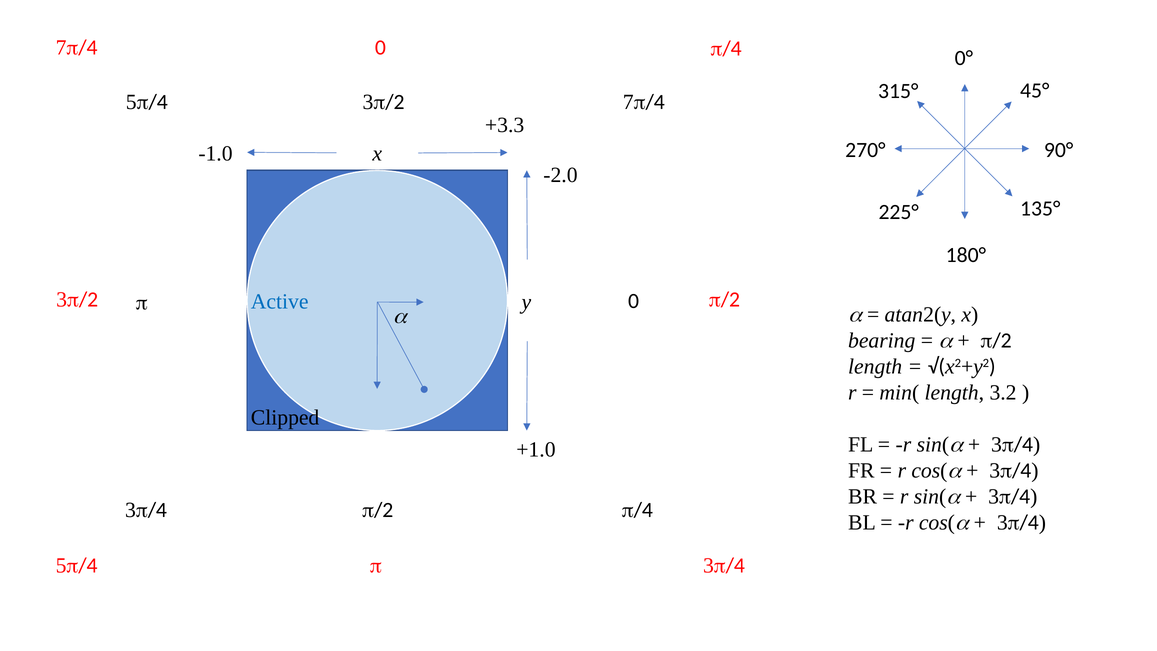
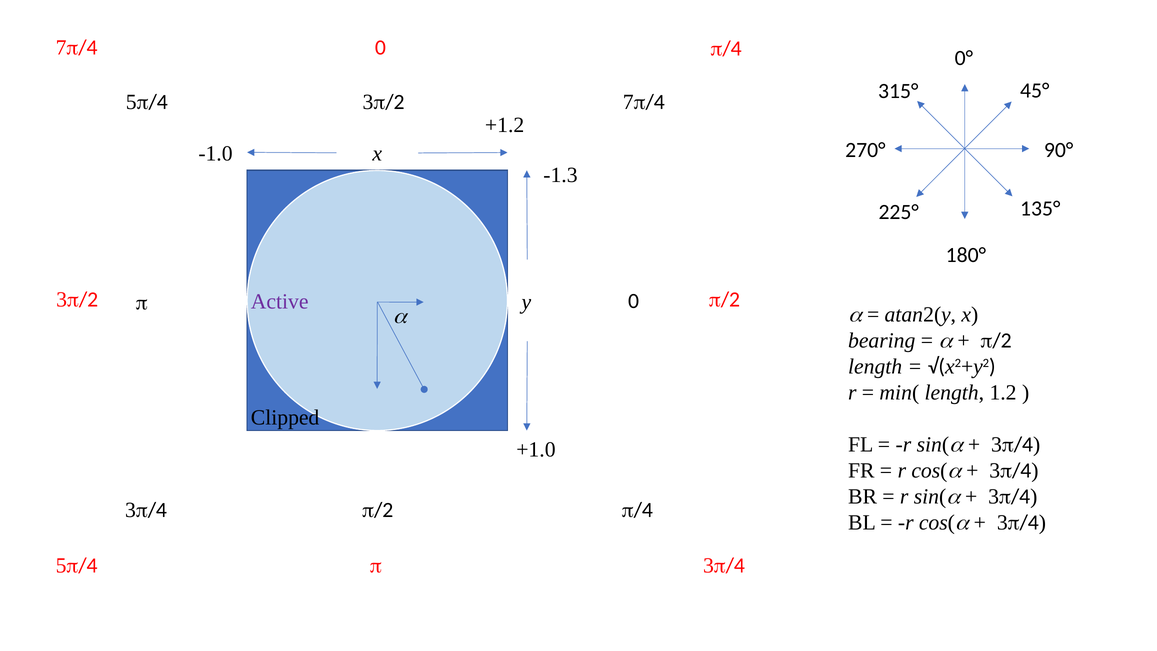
+3.3: +3.3 -> +1.2 (505, 125)
-2.0: -2.0 -> -1.3 (560, 175)
Active colour: blue -> purple (280, 302)
3.2: 3.2 -> 1.2 (1003, 392)
